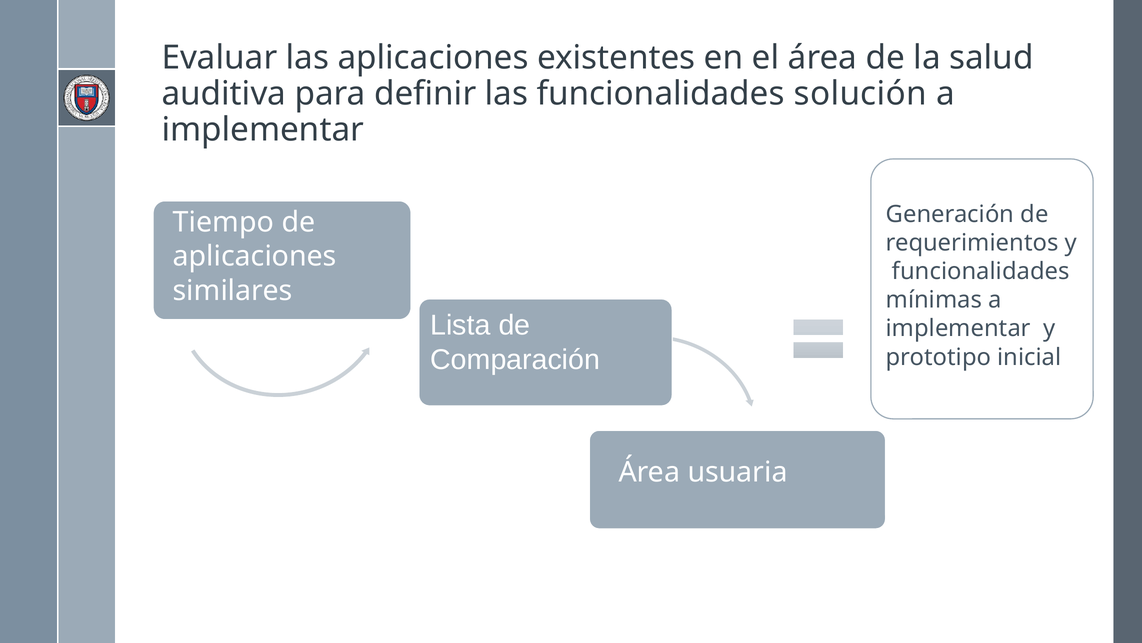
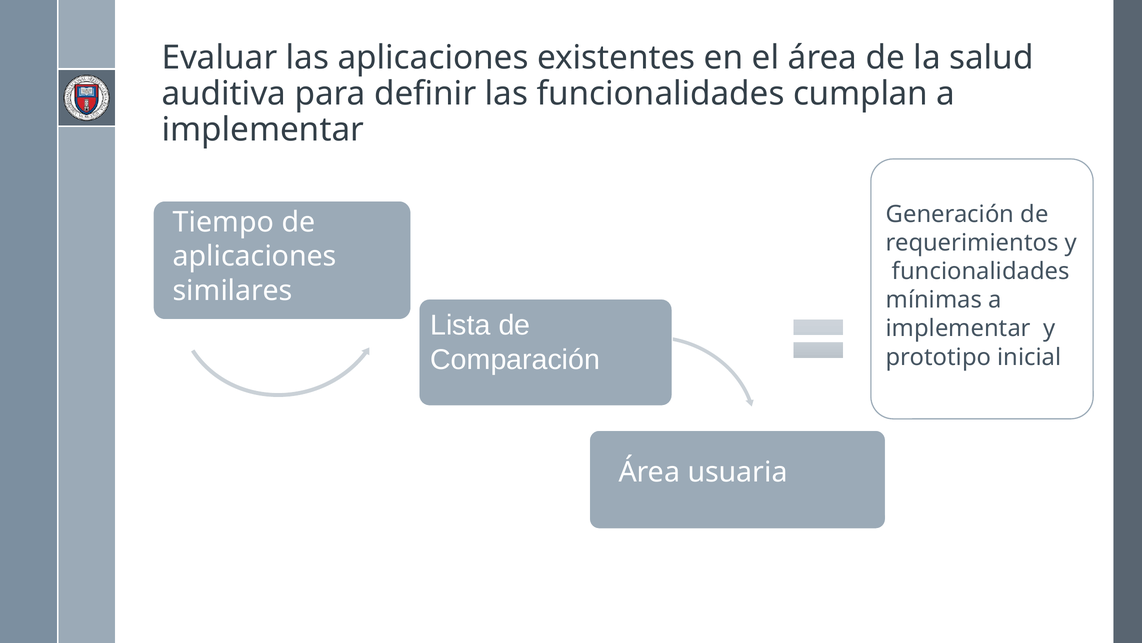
solución: solución -> cumplan (861, 94)
